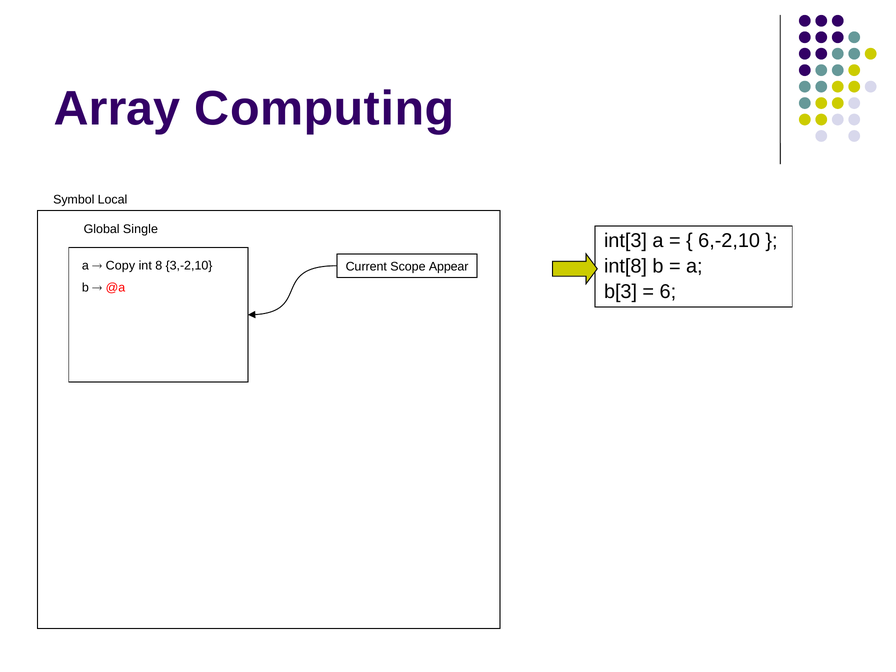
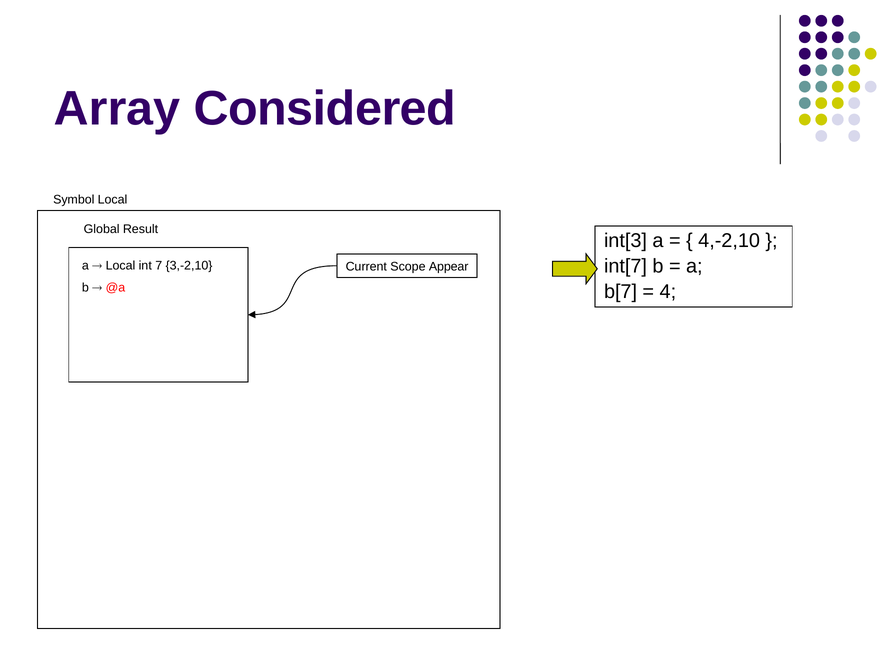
Computing: Computing -> Considered (325, 109)
Single: Single -> Result (141, 229)
6,-2,10: 6,-2,10 -> 4,-2,10 (729, 241)
int[8: int[8 -> int[7 (626, 266)
Copy: Copy -> Local (120, 266)
8: 8 -> 7 (159, 266)
b[3: b[3 -> b[7 (621, 292)
6: 6 -> 4 (668, 292)
